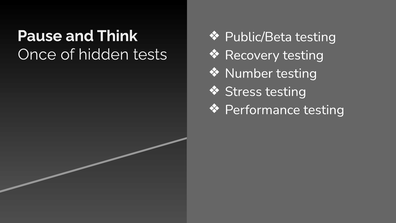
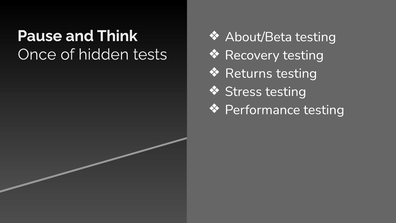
Public/Beta: Public/Beta -> About/Beta (258, 37)
Number: Number -> Returns (249, 73)
